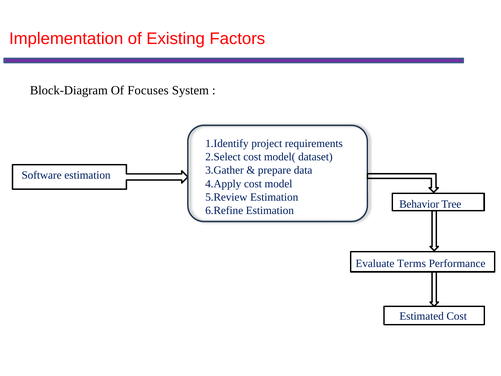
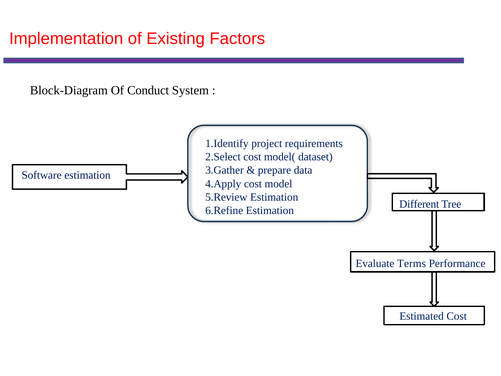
Focuses: Focuses -> Conduct (148, 90)
Behavior: Behavior -> Different (419, 204)
